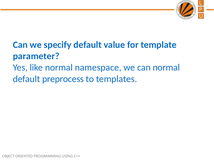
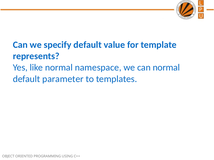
parameter: parameter -> represents (36, 56)
preprocess: preprocess -> parameter (63, 79)
